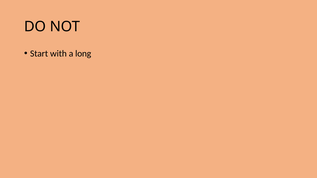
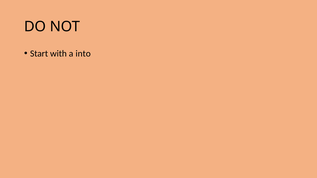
long: long -> into (83, 54)
